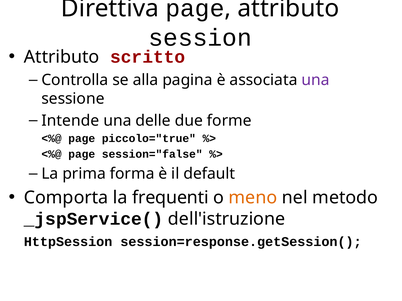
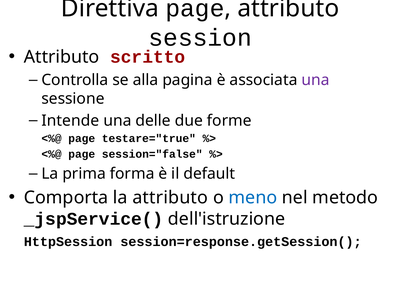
piccolo="true: piccolo="true -> testare="true (149, 139)
la frequenti: frequenti -> attributo (170, 198)
meno colour: orange -> blue (253, 198)
